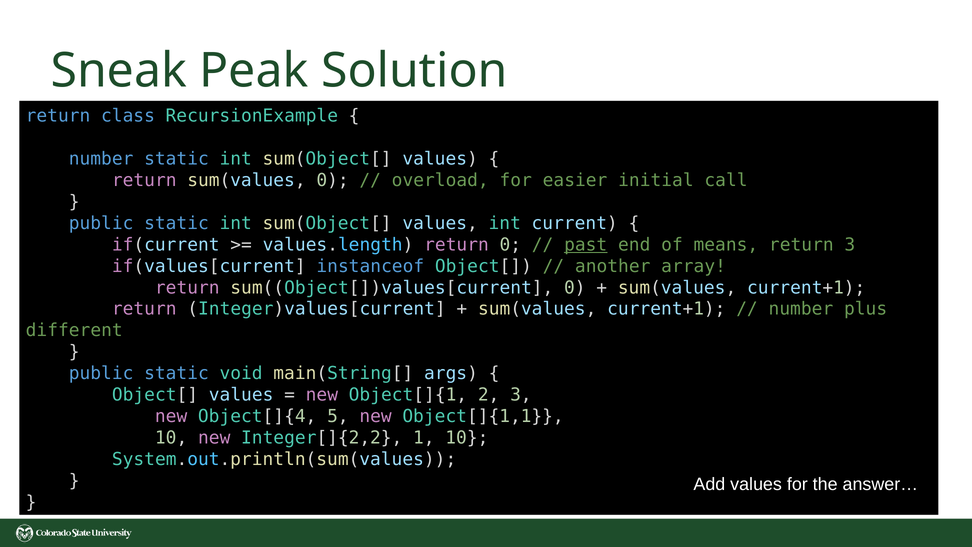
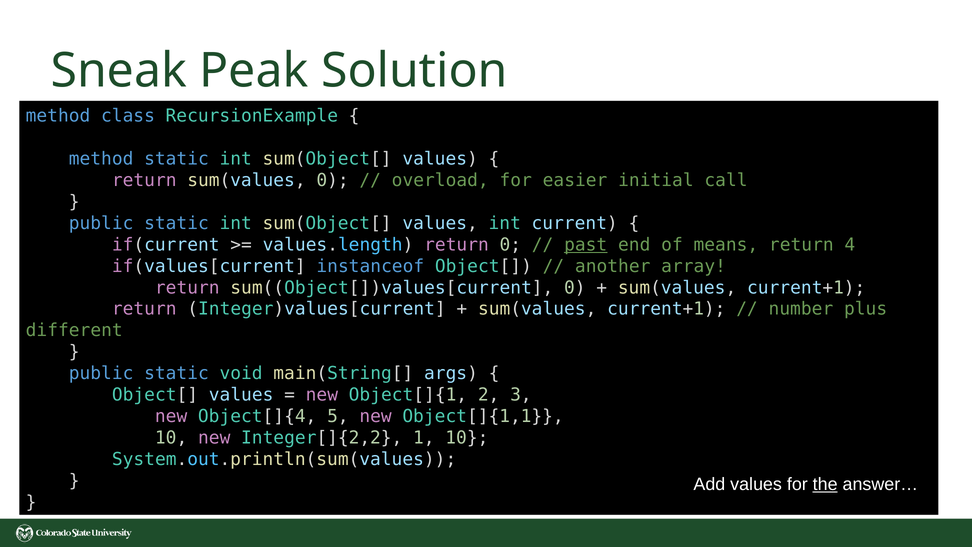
return: return -> method (58, 116)
number: number -> method (101, 159)
return 3: 3 -> 4 (850, 245)
the underline: none -> present (825, 484)
